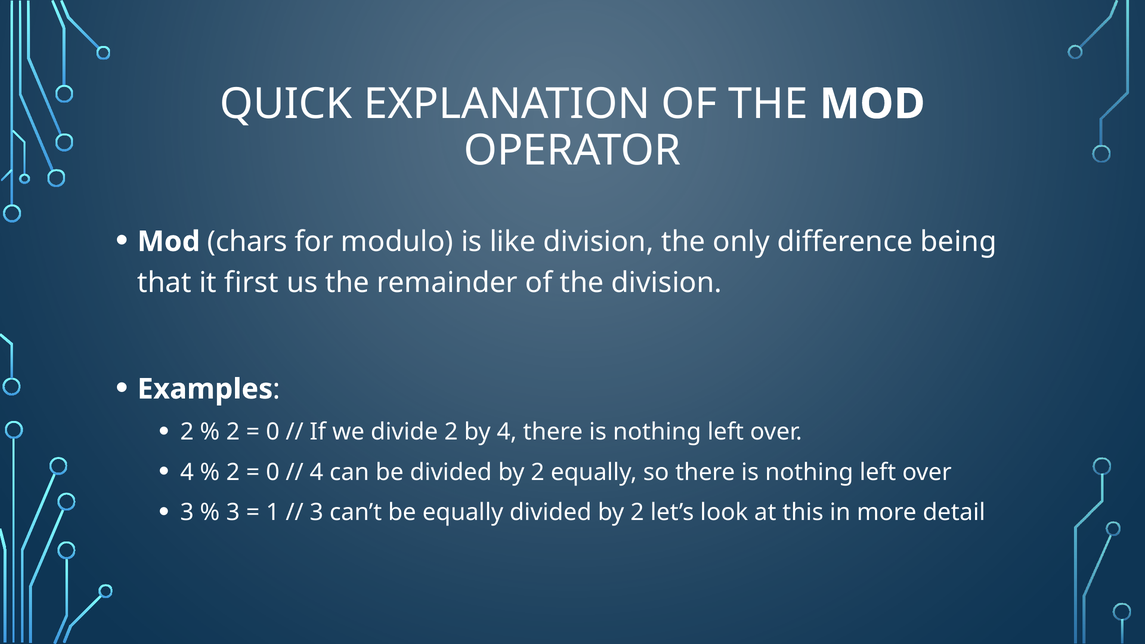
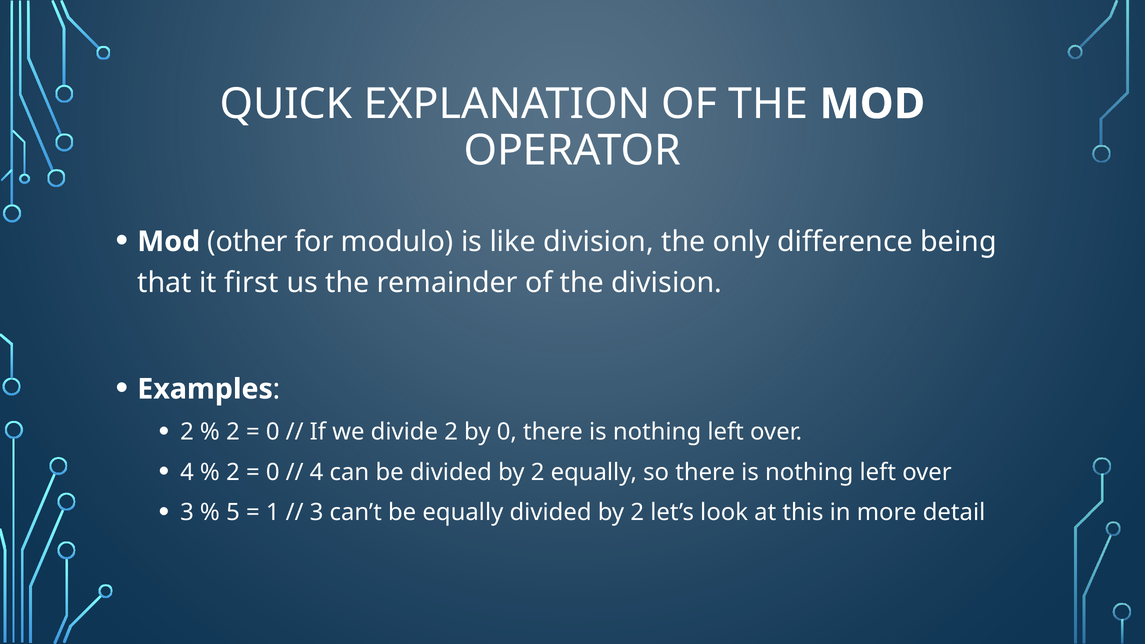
chars: chars -> other (248, 242)
by 4: 4 -> 0 (507, 432)
3: 3 -> 5 (233, 513)
